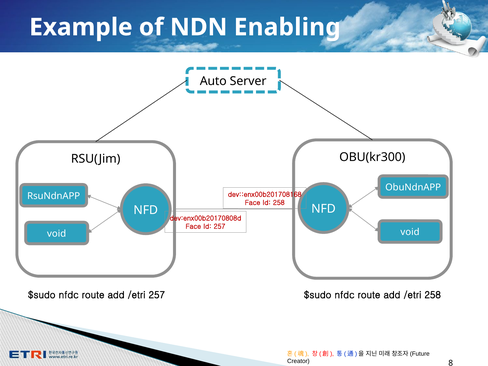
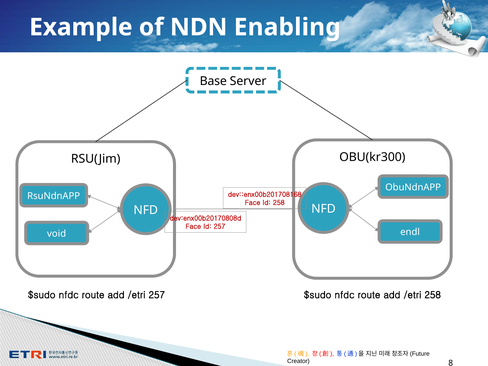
Auto: Auto -> Base (213, 81)
void: void -> endl (410, 232)
